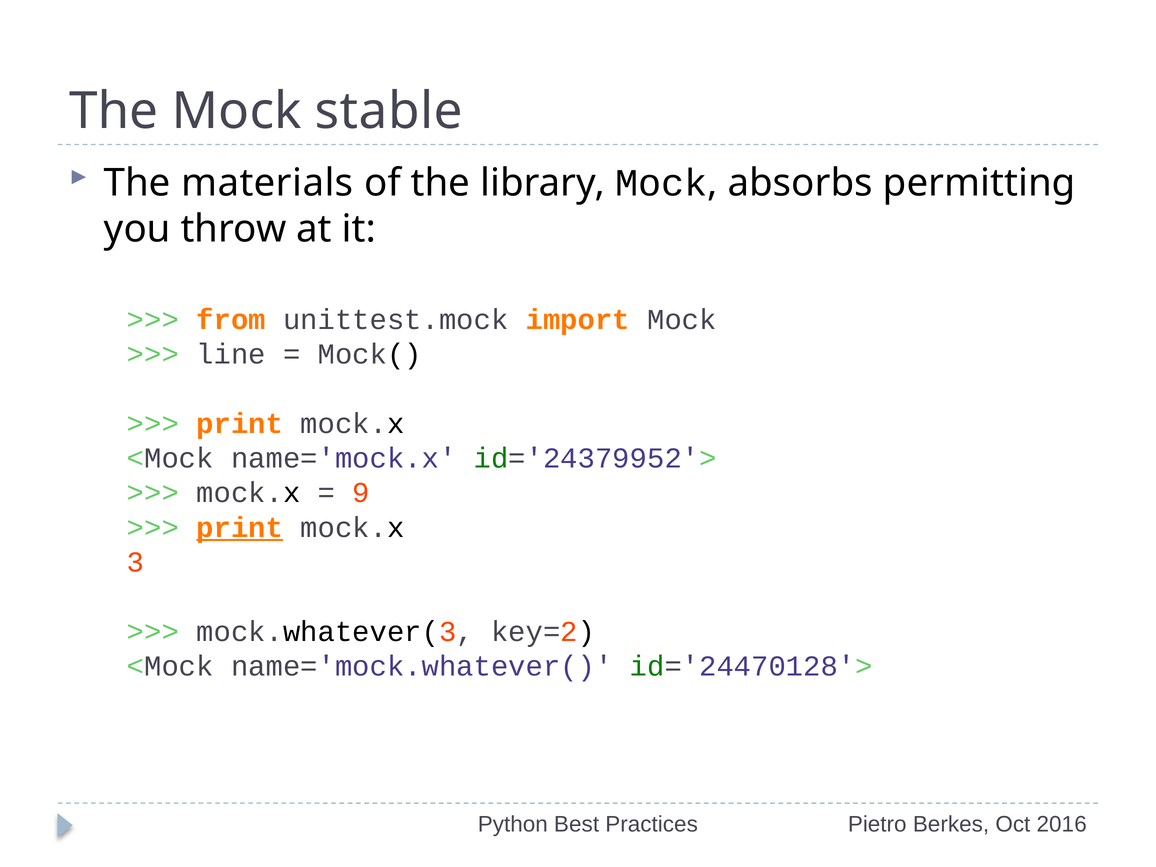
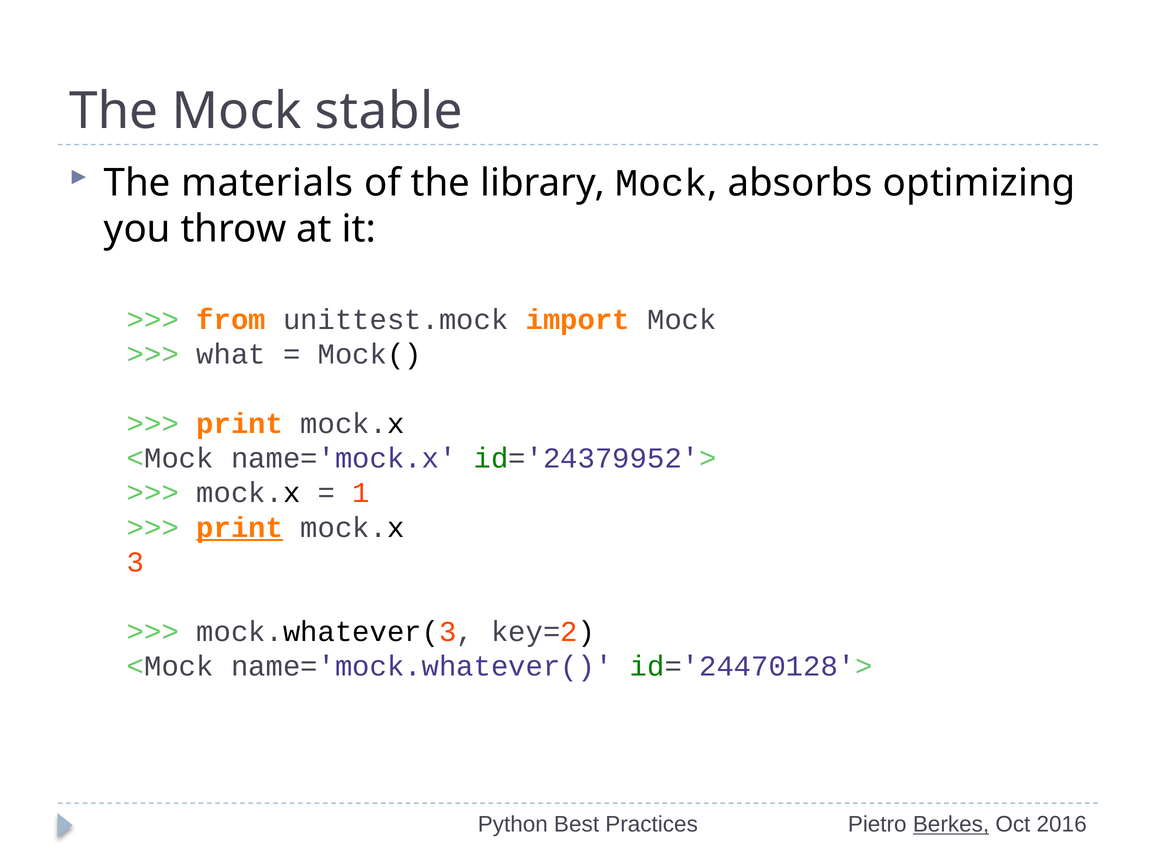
permitting: permitting -> optimizing (979, 183)
line: line -> what (231, 354)
9: 9 -> 1 (361, 493)
Berkes underline: none -> present (951, 824)
